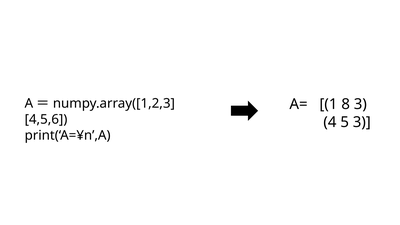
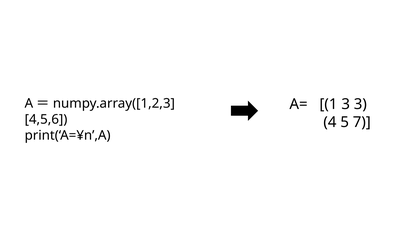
1 8: 8 -> 3 (346, 104)
5 3: 3 -> 7 (362, 122)
